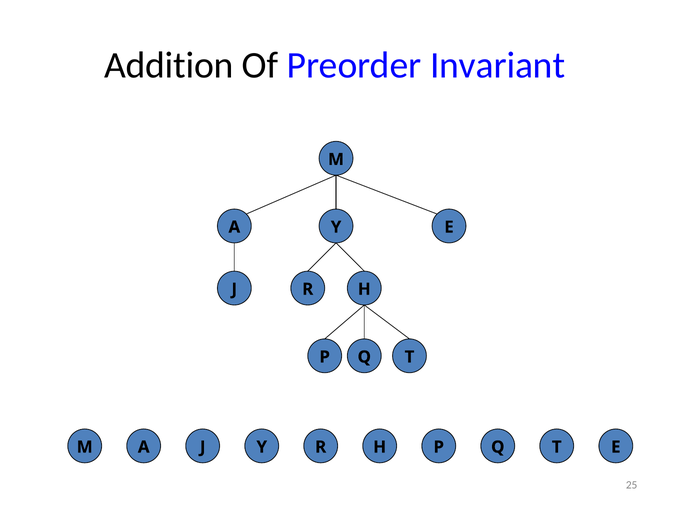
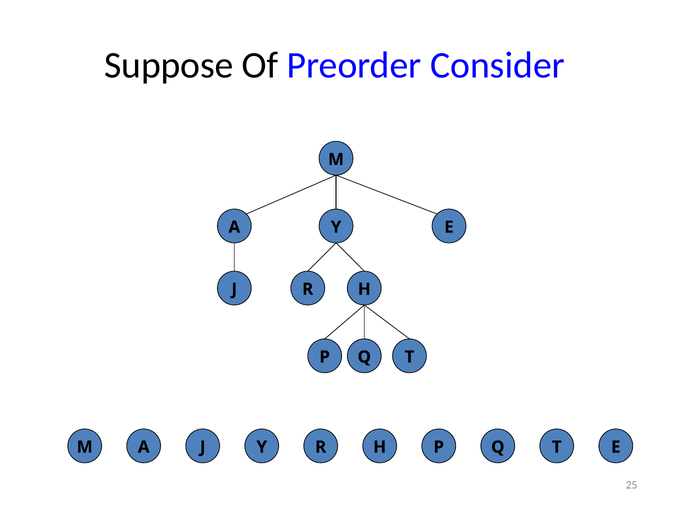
Addition: Addition -> Suppose (169, 65)
Invariant: Invariant -> Consider (497, 65)
